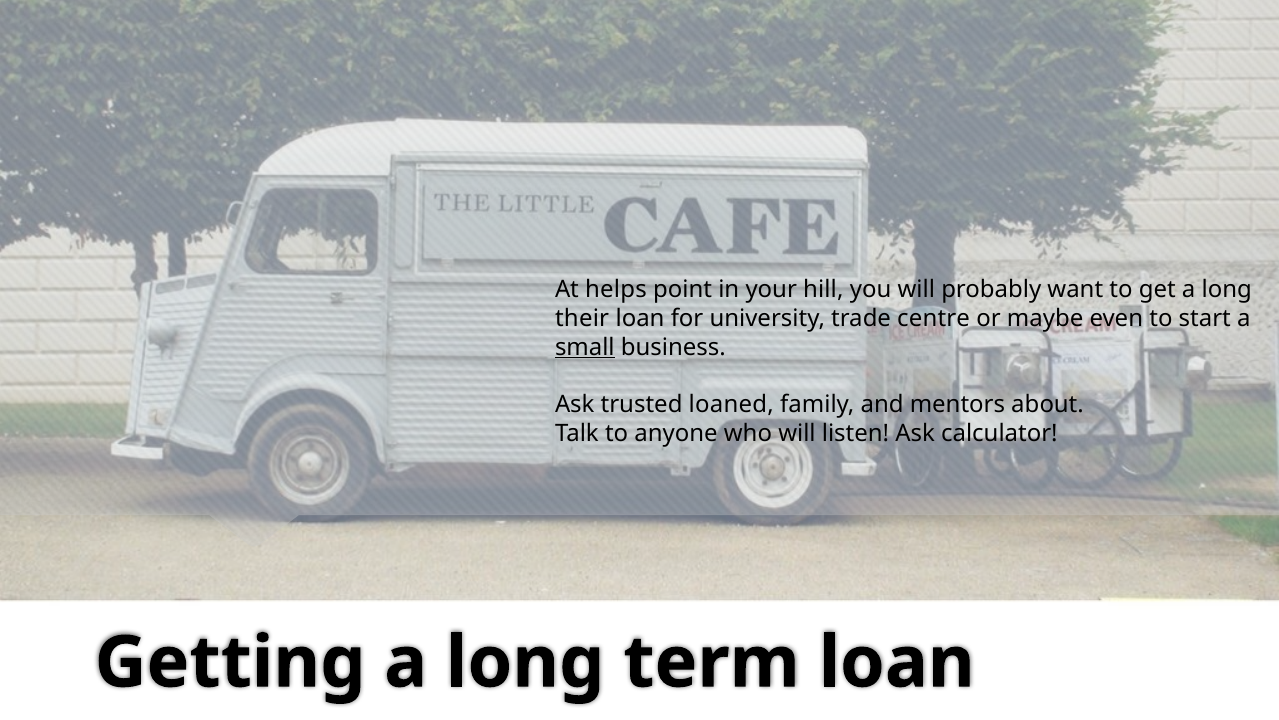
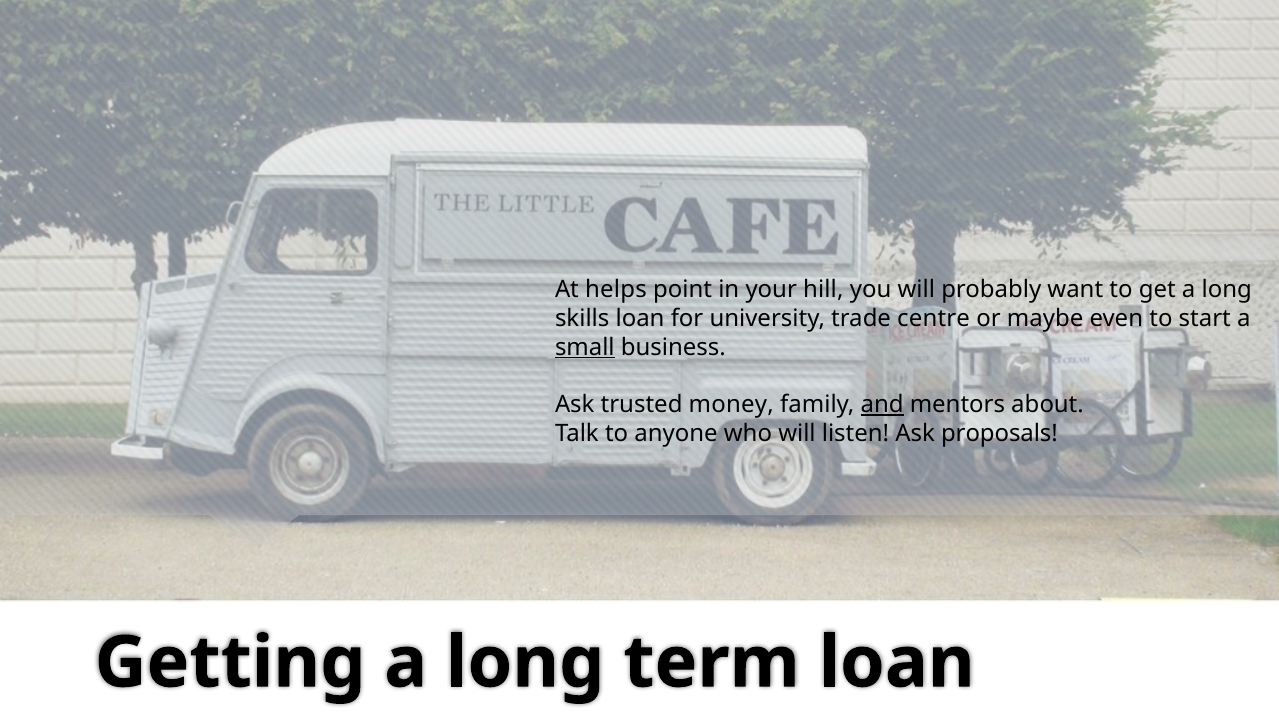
their: their -> skills (582, 318)
loaned: loaned -> money (731, 404)
and underline: none -> present (882, 404)
calculator: calculator -> proposals (999, 433)
